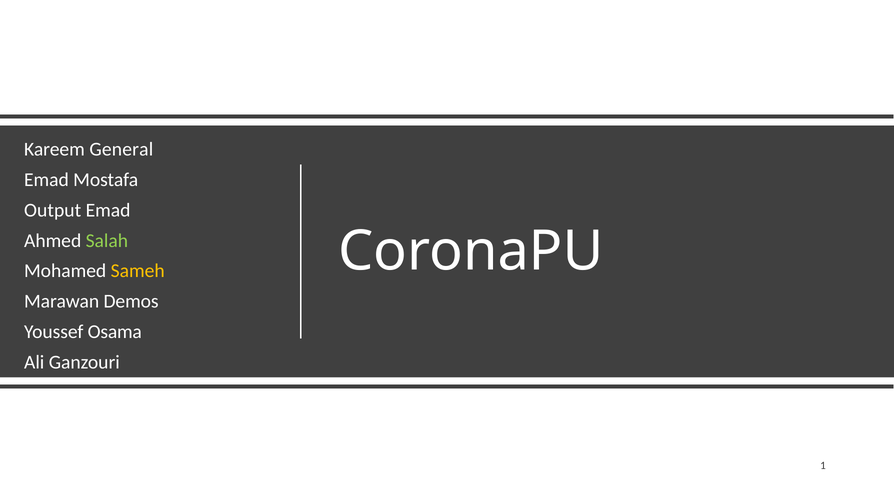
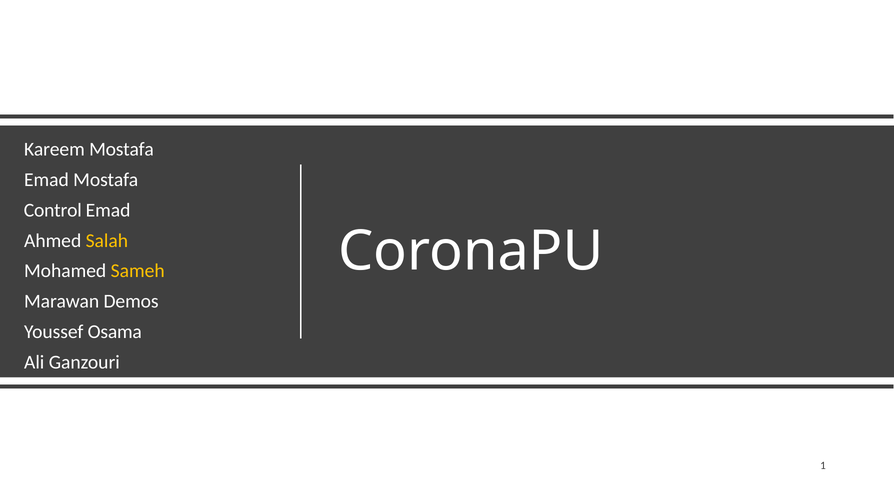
Kareem General: General -> Mostafa (122, 149)
Output: Output -> Control (53, 210)
Salah colour: light green -> yellow (107, 241)
